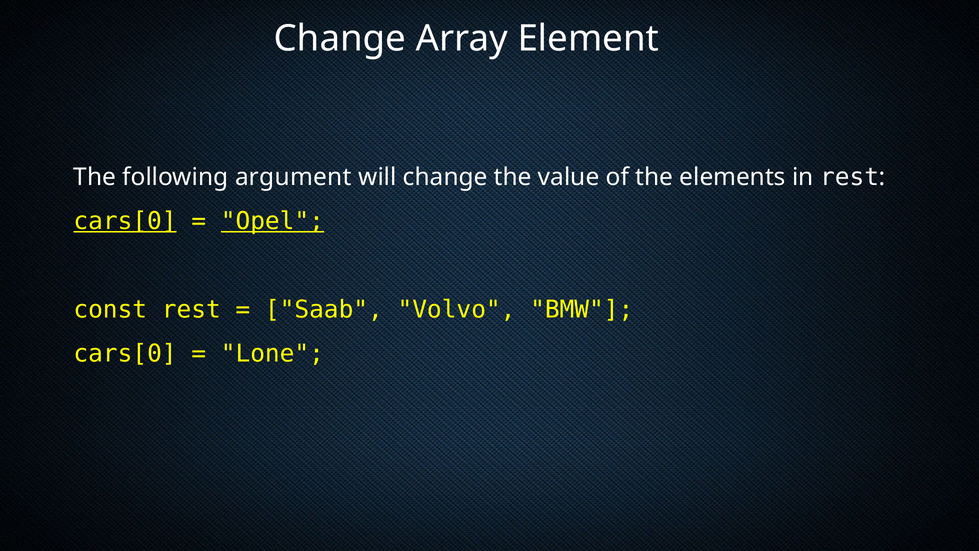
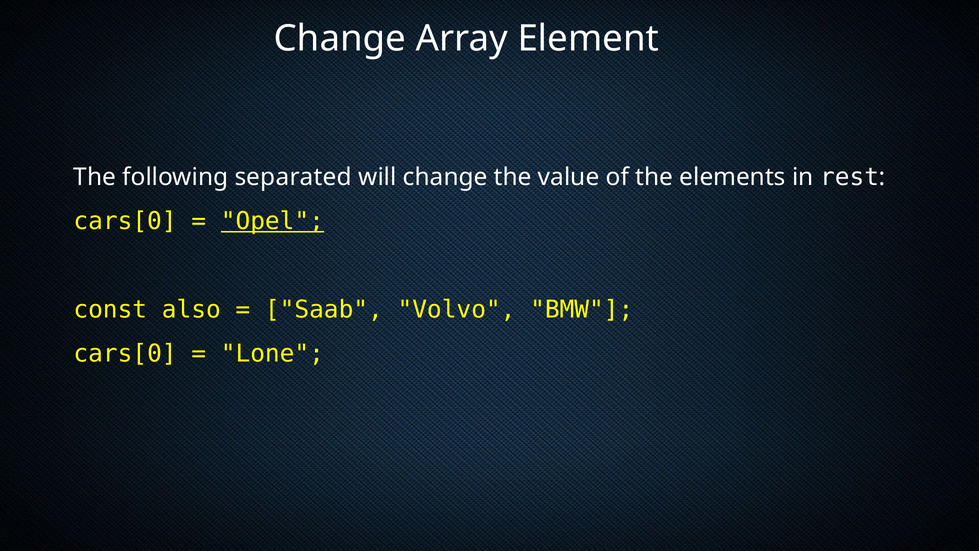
argument: argument -> separated (293, 177)
cars[0 underline: present -> none (125, 221)
const rest: rest -> also (191, 309)
